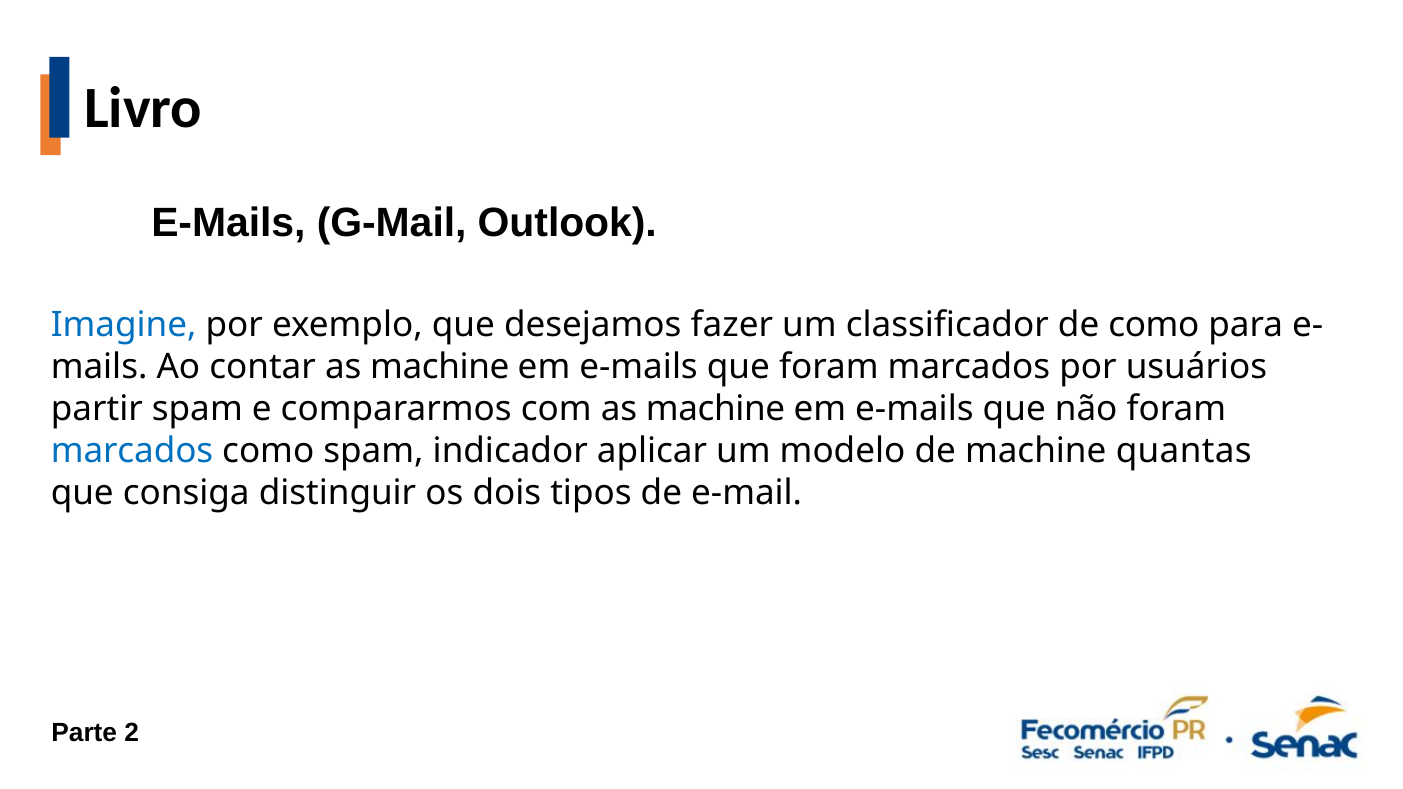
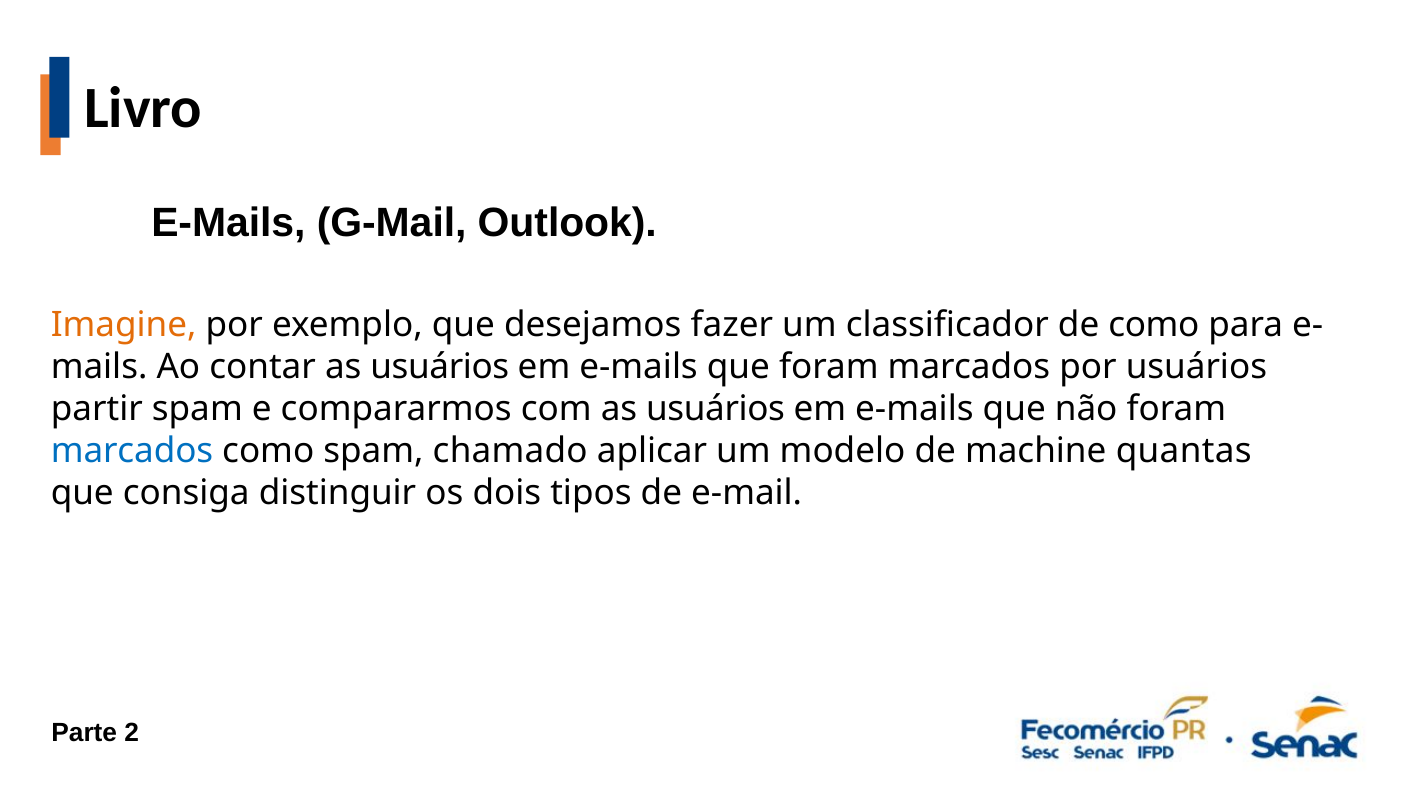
Imagine colour: blue -> orange (124, 325)
contar as machine: machine -> usuários (440, 367)
com as machine: machine -> usuários (716, 409)
indicador: indicador -> chamado (510, 451)
